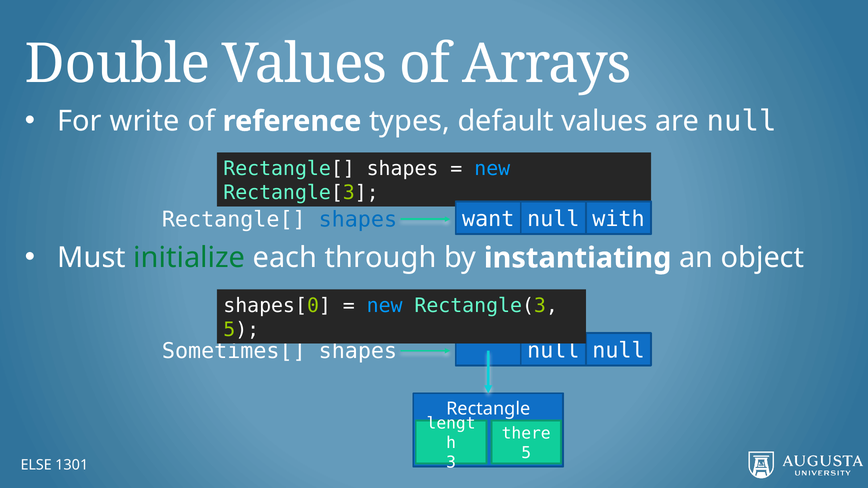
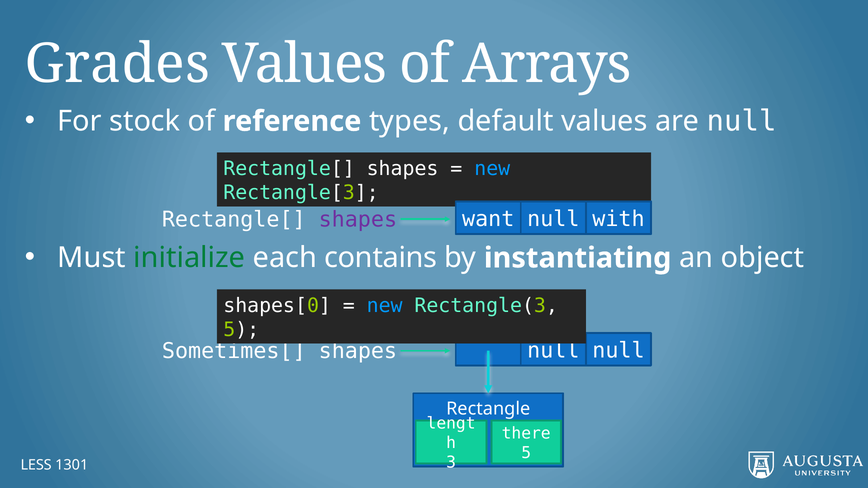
Double: Double -> Grades (117, 64)
write: write -> stock (145, 121)
shapes colour: blue -> purple (358, 220)
through: through -> contains (381, 258)
ELSE: ELSE -> LESS (36, 466)
